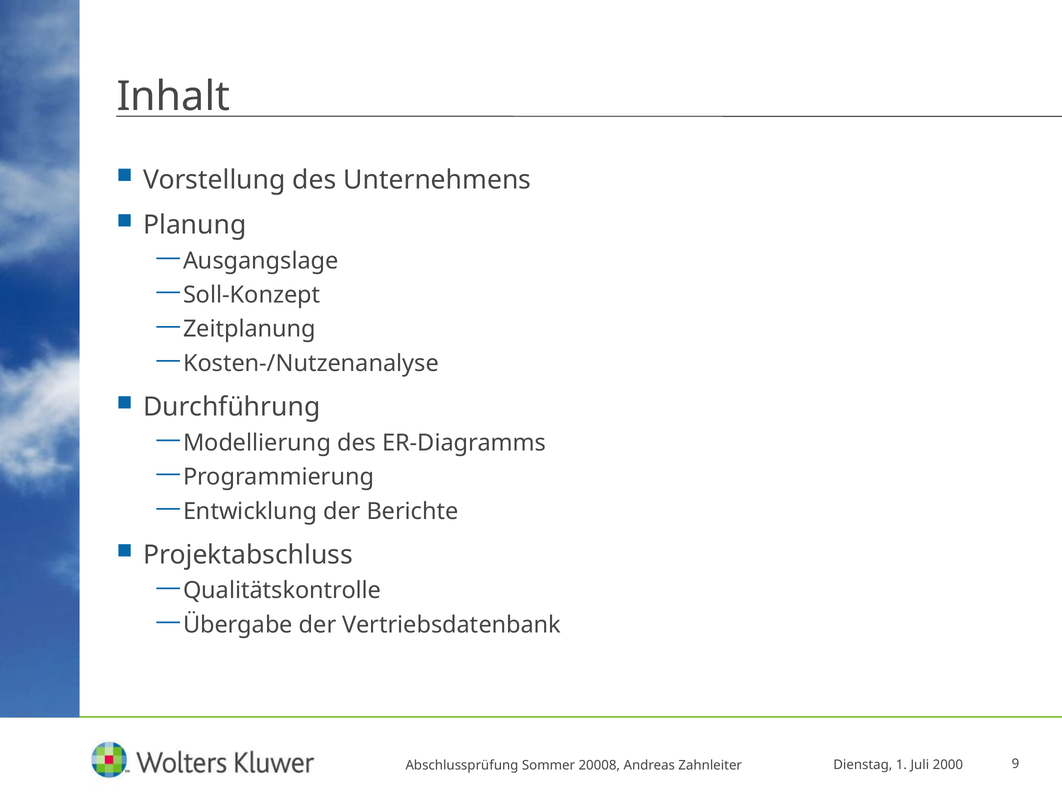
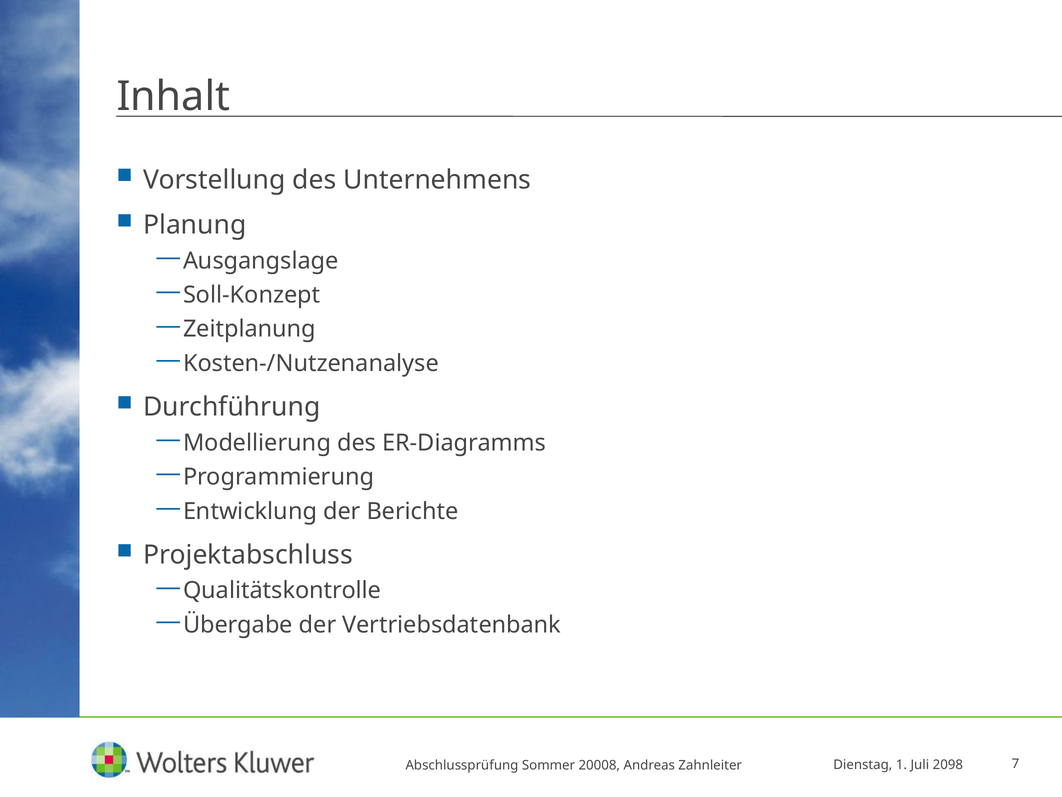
2000: 2000 -> 2098 (948, 765)
9: 9 -> 7 (1015, 764)
